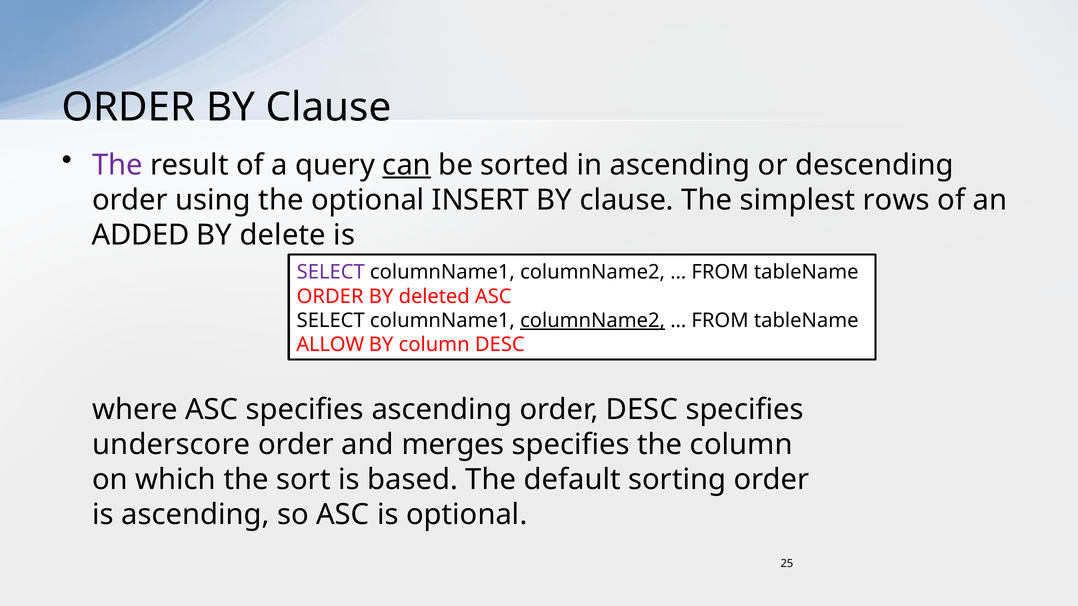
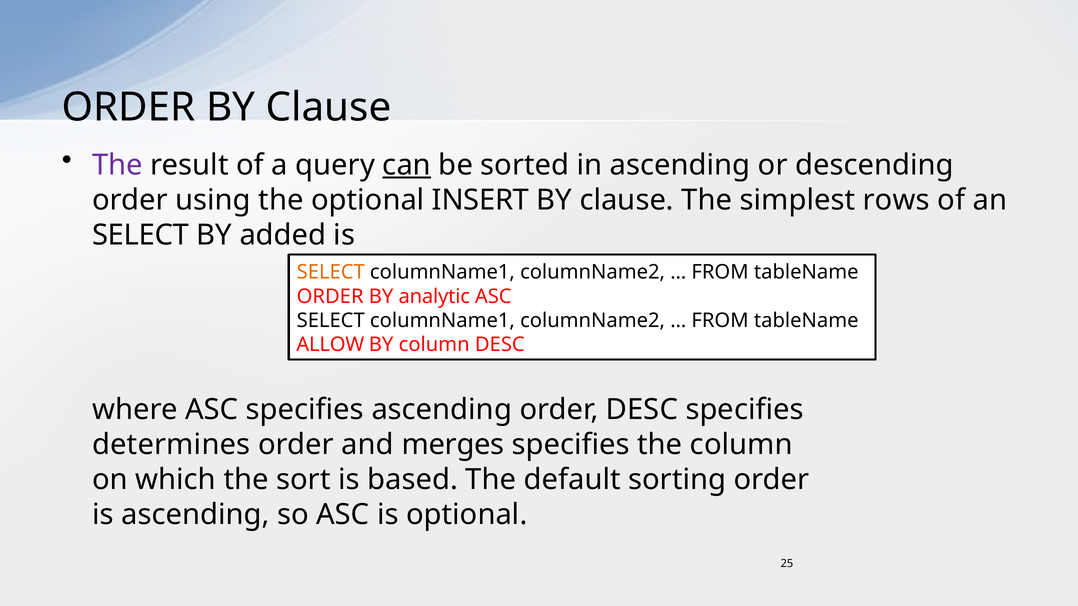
ADDED: ADDED -> SELECT (141, 235)
delete: delete -> added (283, 235)
SELECT colour: purple -> orange (331, 272)
deleted: deleted -> analytic (434, 297)
columnName2 underline: present -> none (593, 321)
underscore: underscore -> determines (171, 445)
